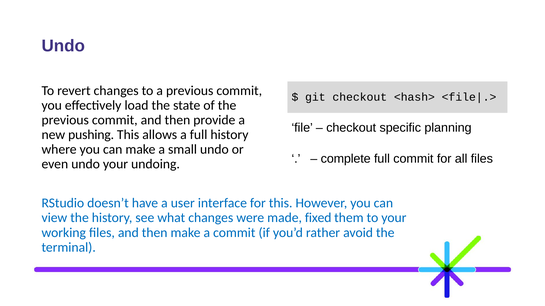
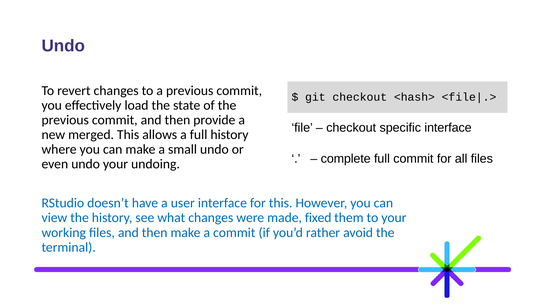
specific planning: planning -> interface (448, 128)
pushing: pushing -> merged (91, 135)
